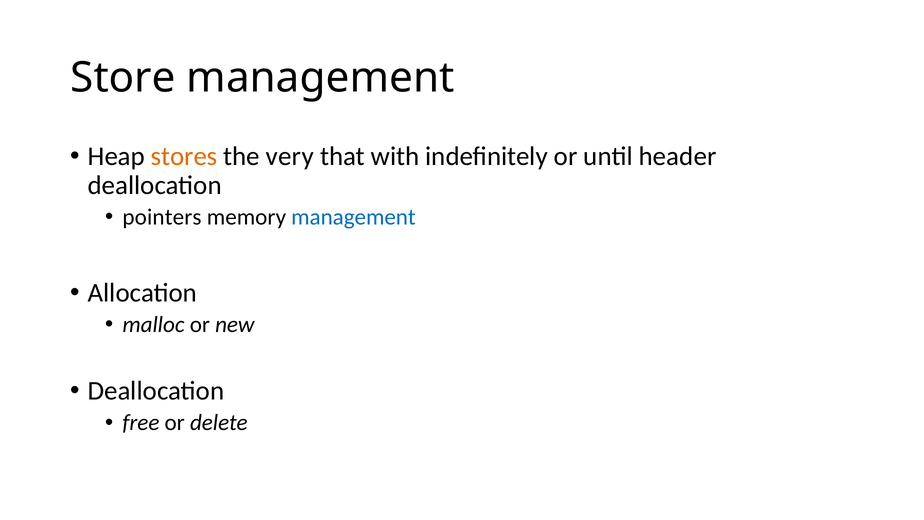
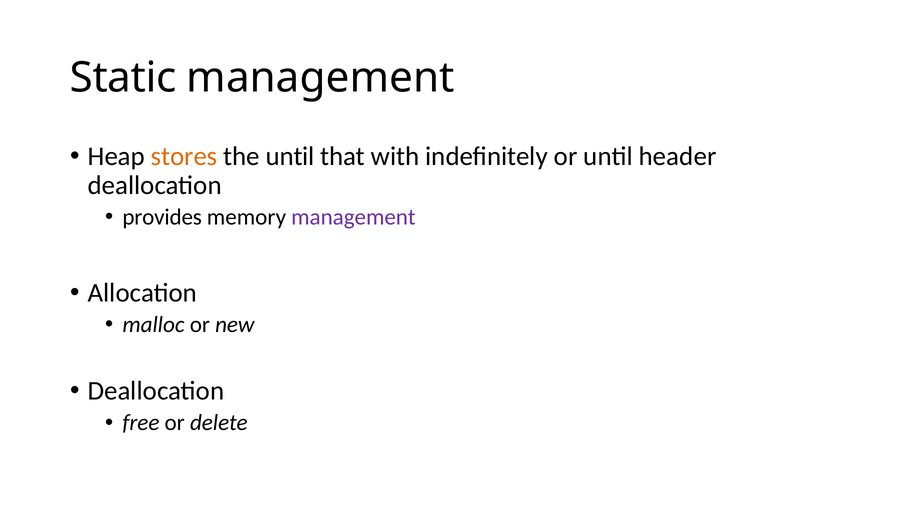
Store: Store -> Static (123, 78)
the very: very -> until (290, 156)
pointers: pointers -> provides (162, 217)
management colour: blue -> purple (353, 217)
